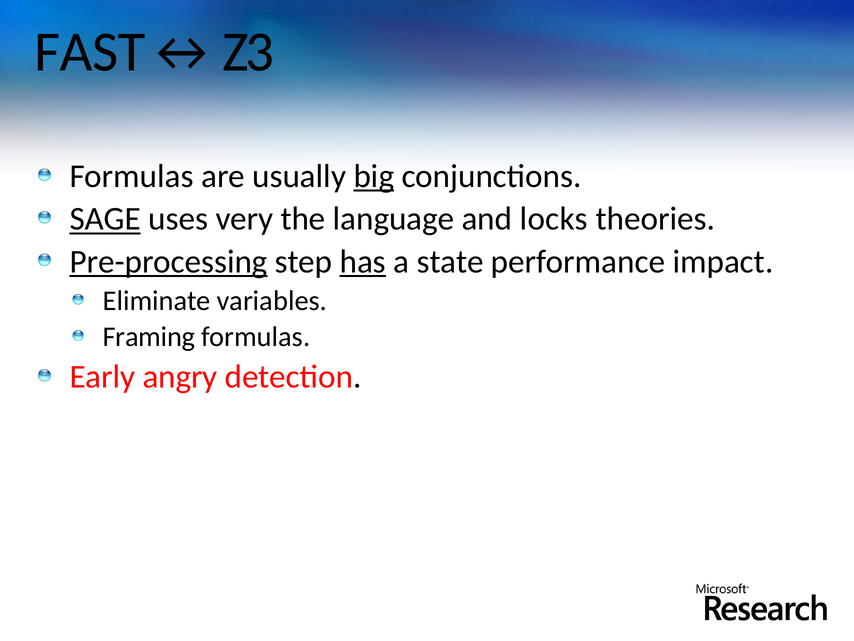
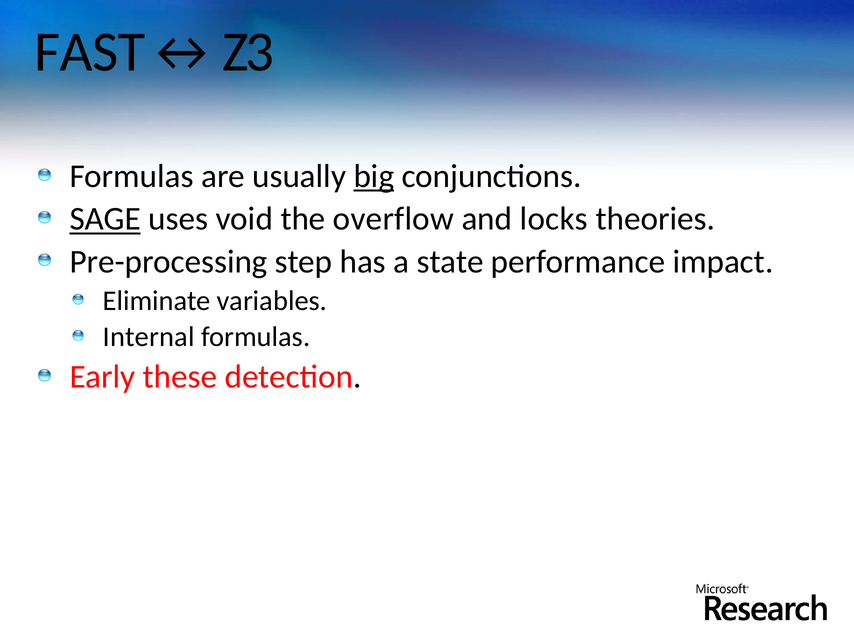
very: very -> void (244, 219)
language: language -> overflow (393, 219)
Pre-processing underline: present -> none (169, 261)
has underline: present -> none (363, 261)
Framing: Framing -> Internal (149, 337)
angry: angry -> these (180, 377)
